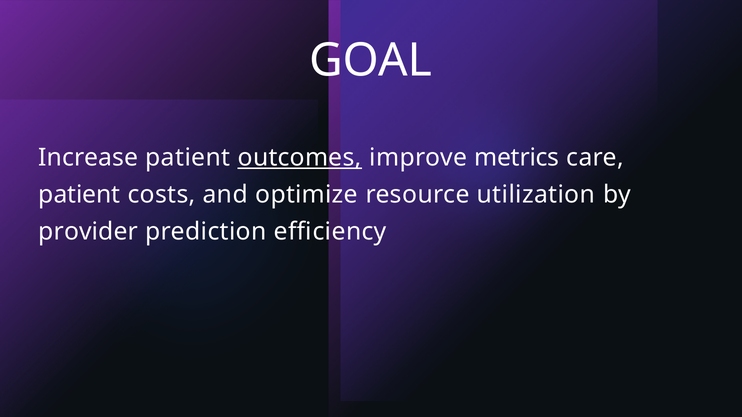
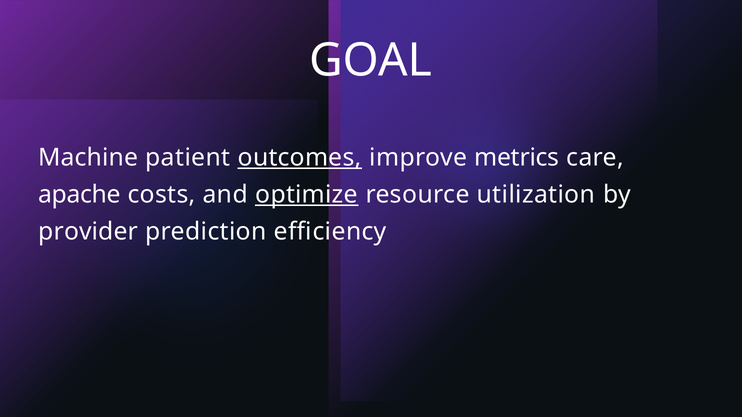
Increase: Increase -> Machine (88, 158)
patient: patient -> apache (79, 195)
optimize underline: none -> present (307, 195)
